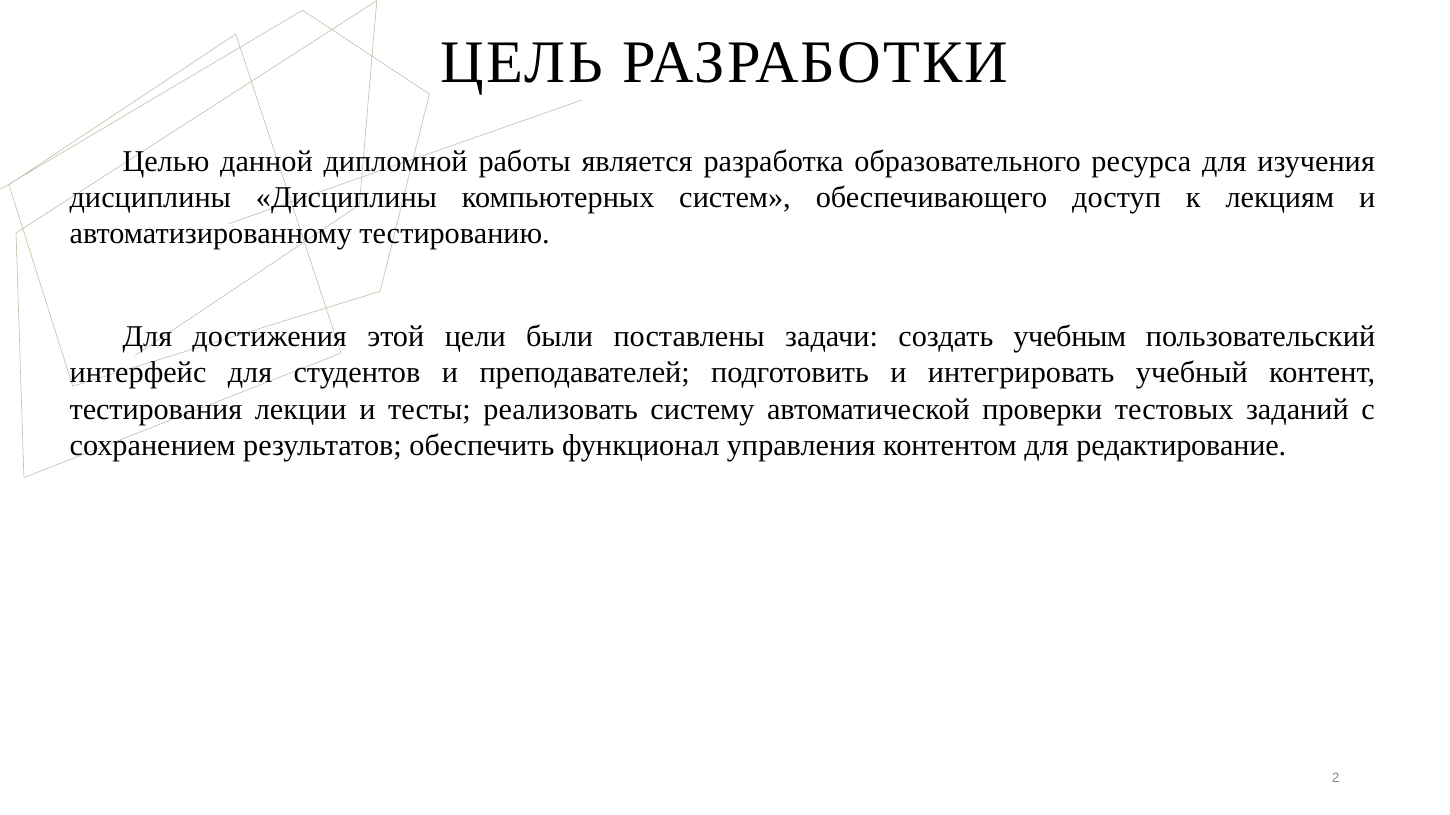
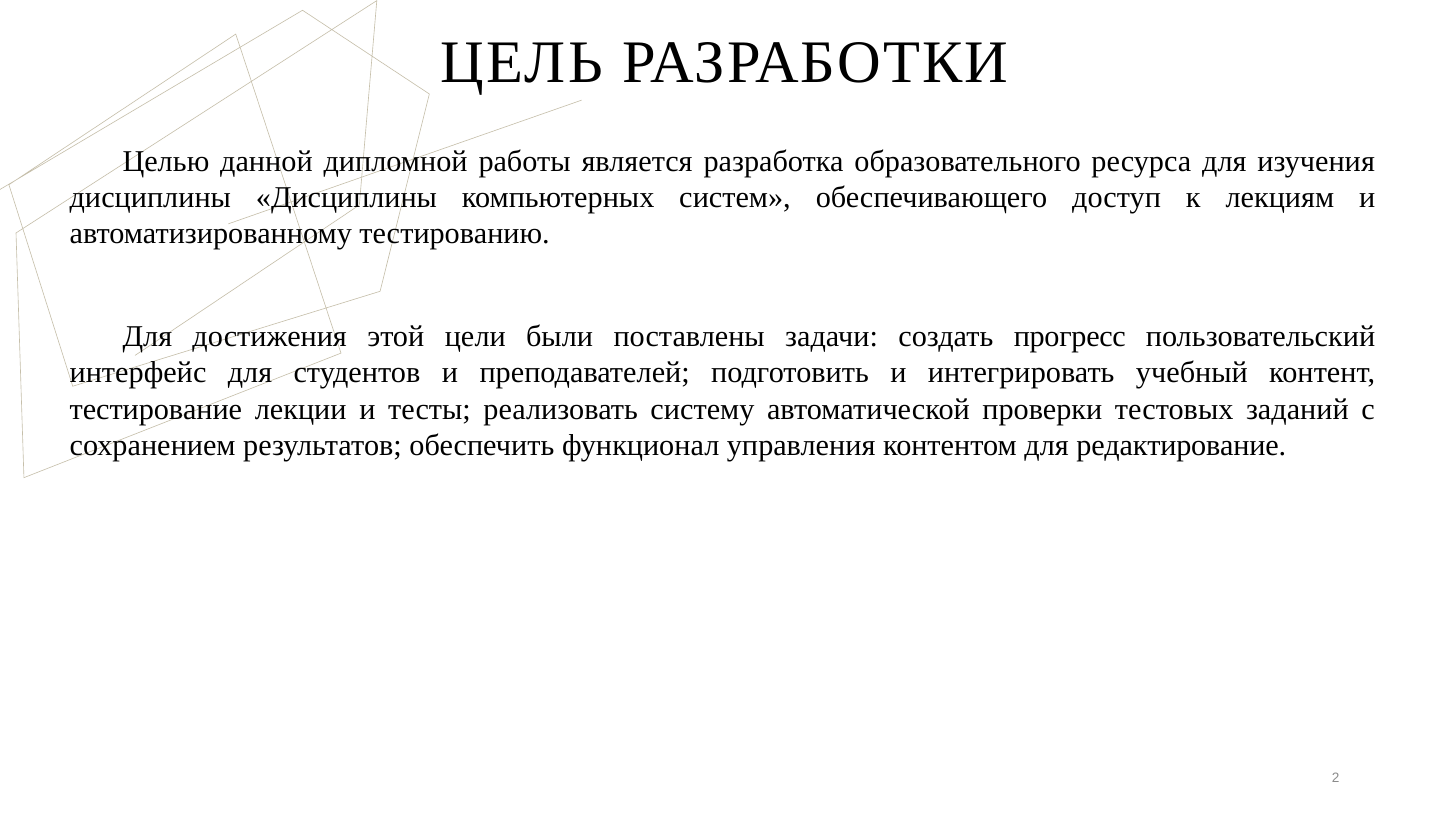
учебным: учебным -> прогресс (1070, 337)
тестирования: тестирования -> тестирование (156, 409)
